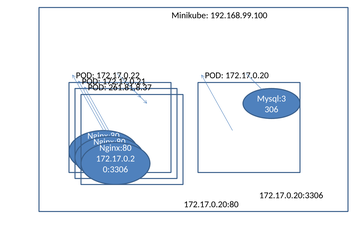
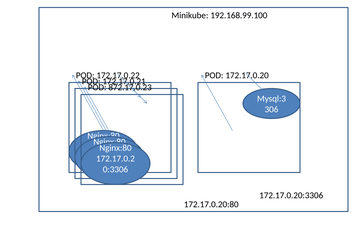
261.81.8.37: 261.81.8.37 -> 872.17.0.23 (130, 87)
